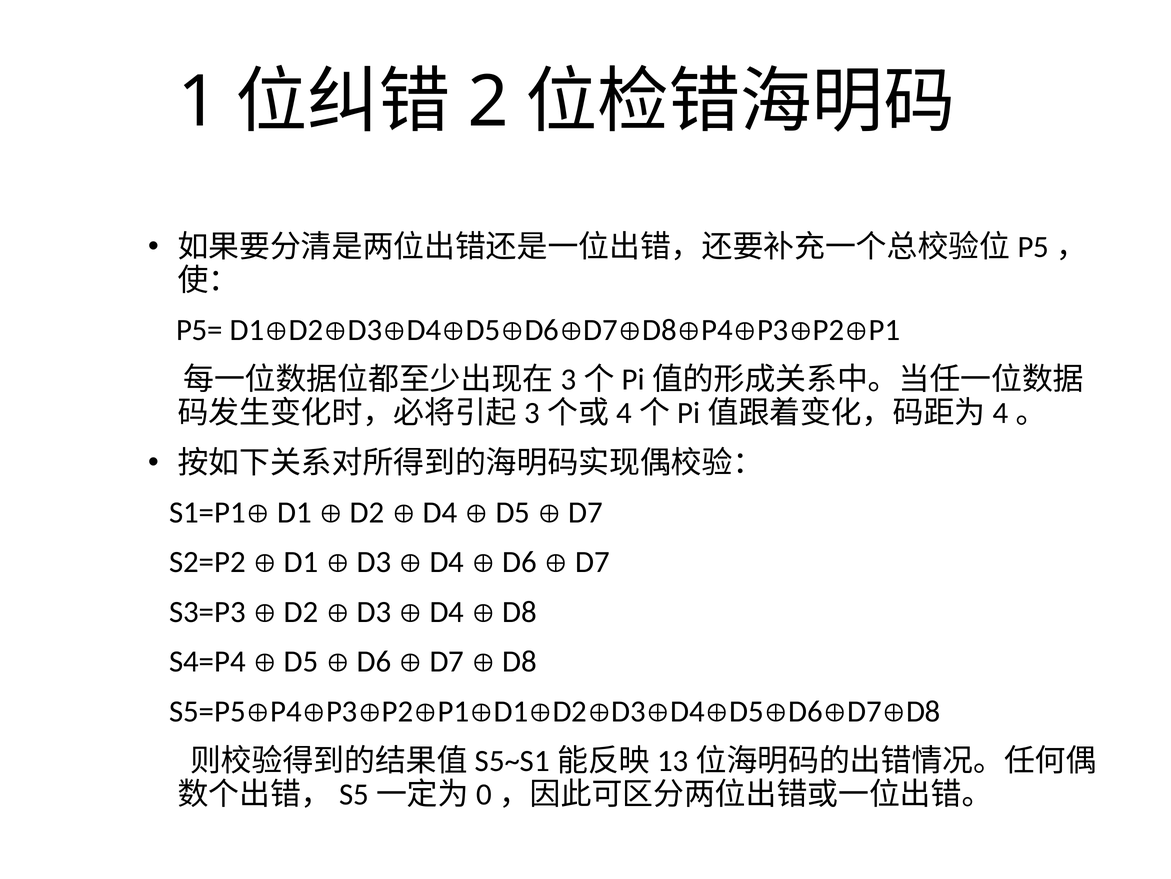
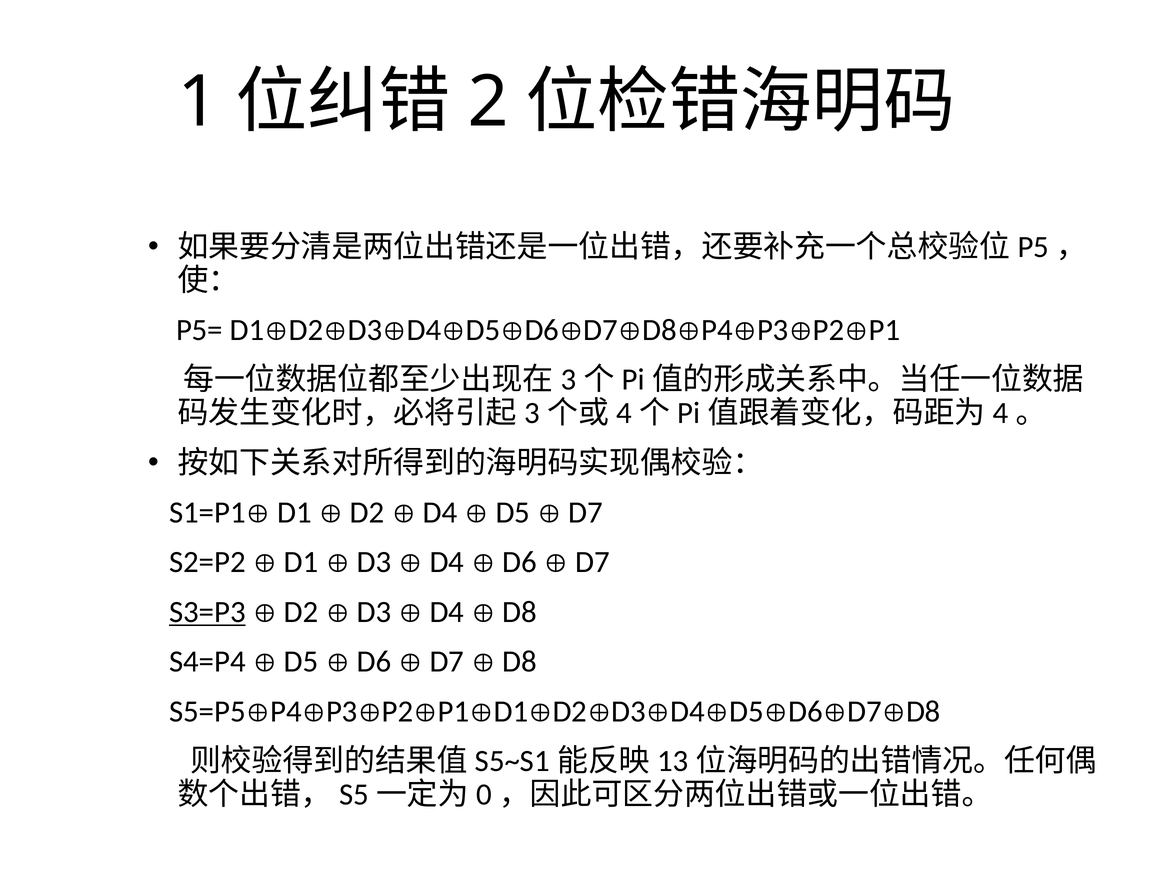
S3=P3 underline: none -> present (207, 611)
